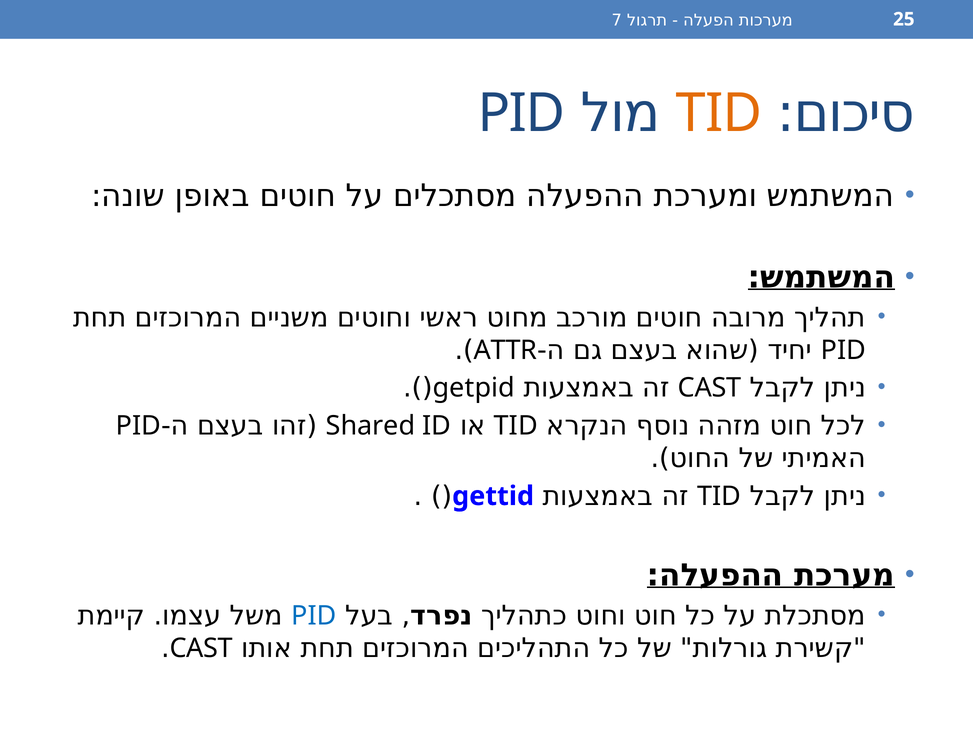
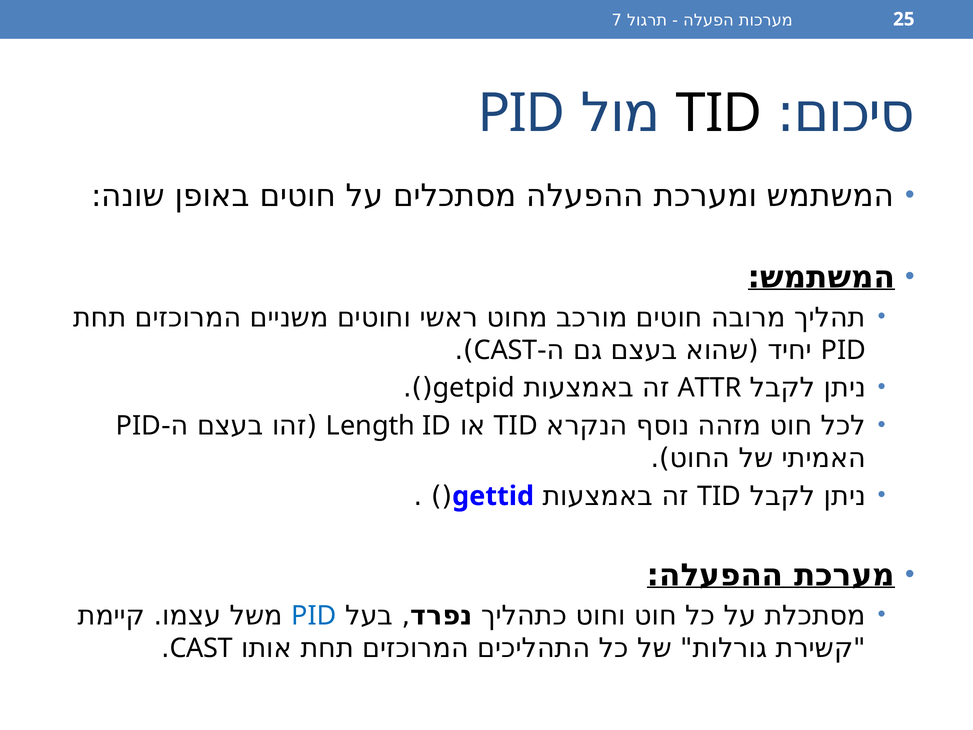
TID colour: orange -> black (719, 113)
ATTR: ATTR -> CAST (506, 350)
CAST: CAST -> ATTR (710, 388)
Shared: Shared -> Length (371, 426)
